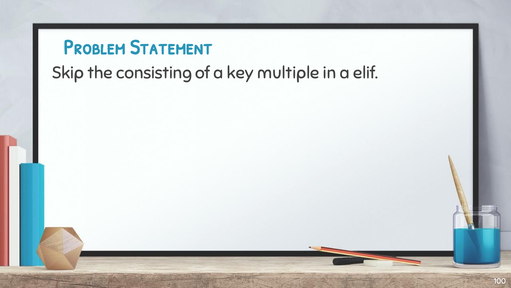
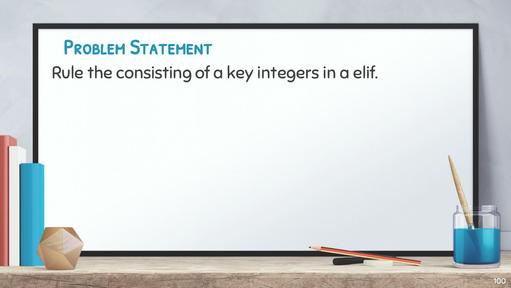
Skip: Skip -> Rule (68, 73)
multiple: multiple -> integers (288, 73)
